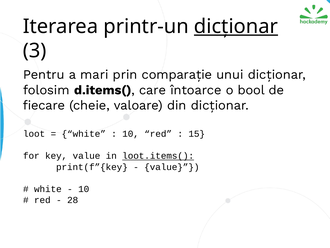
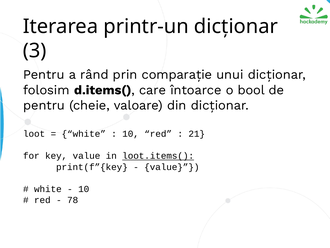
dicționar underline: present -> none (236, 26)
mari: mari -> rând (94, 74)
fiecare: fiecare -> pentru (44, 105)
15: 15 -> 21 (197, 134)
28: 28 -> 78 (73, 200)
